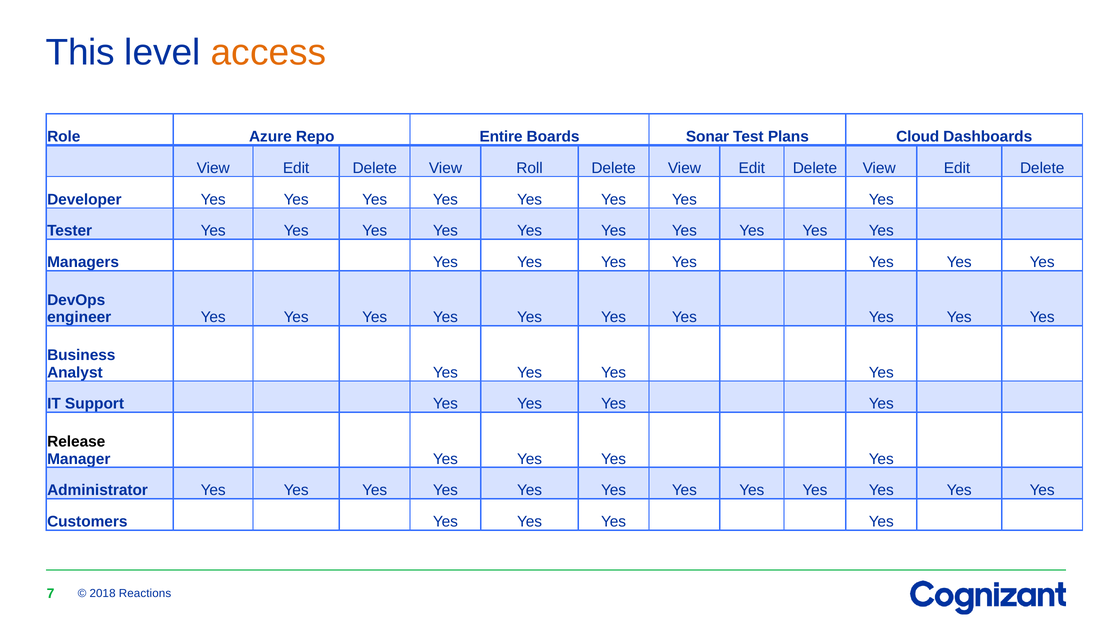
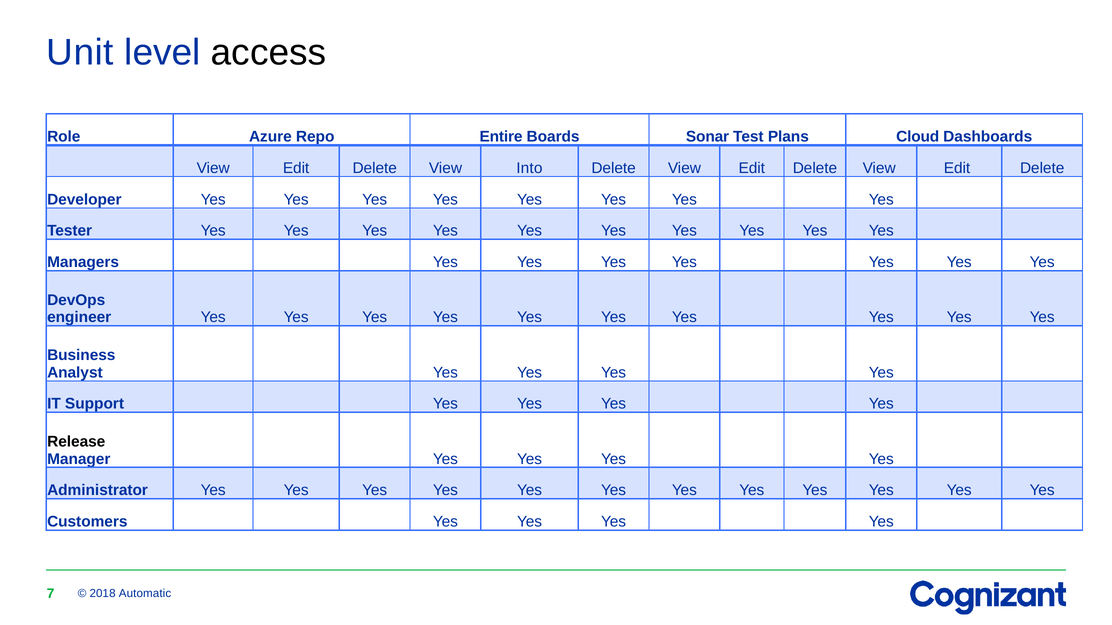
This: This -> Unit (80, 53)
access colour: orange -> black (269, 53)
Roll: Roll -> Into (529, 168)
Reactions: Reactions -> Automatic (145, 594)
